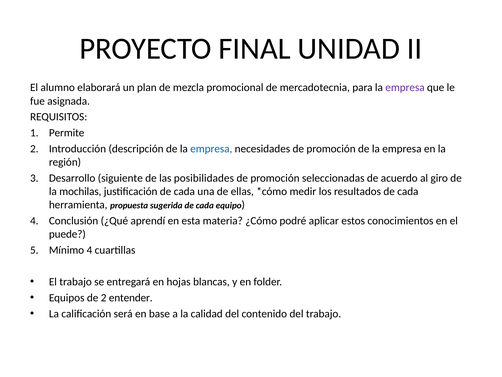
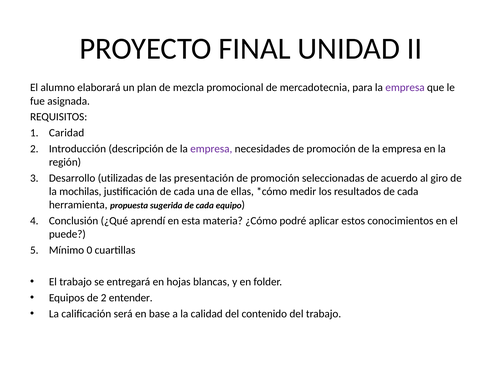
Permite: Permite -> Caridad (67, 133)
empresa colour: blue -> purple (211, 149)
siguiente: siguiente -> utilizadas (120, 178)
posibilidades: posibilidades -> presentación (204, 178)
Mínimo 4: 4 -> 0 (89, 250)
